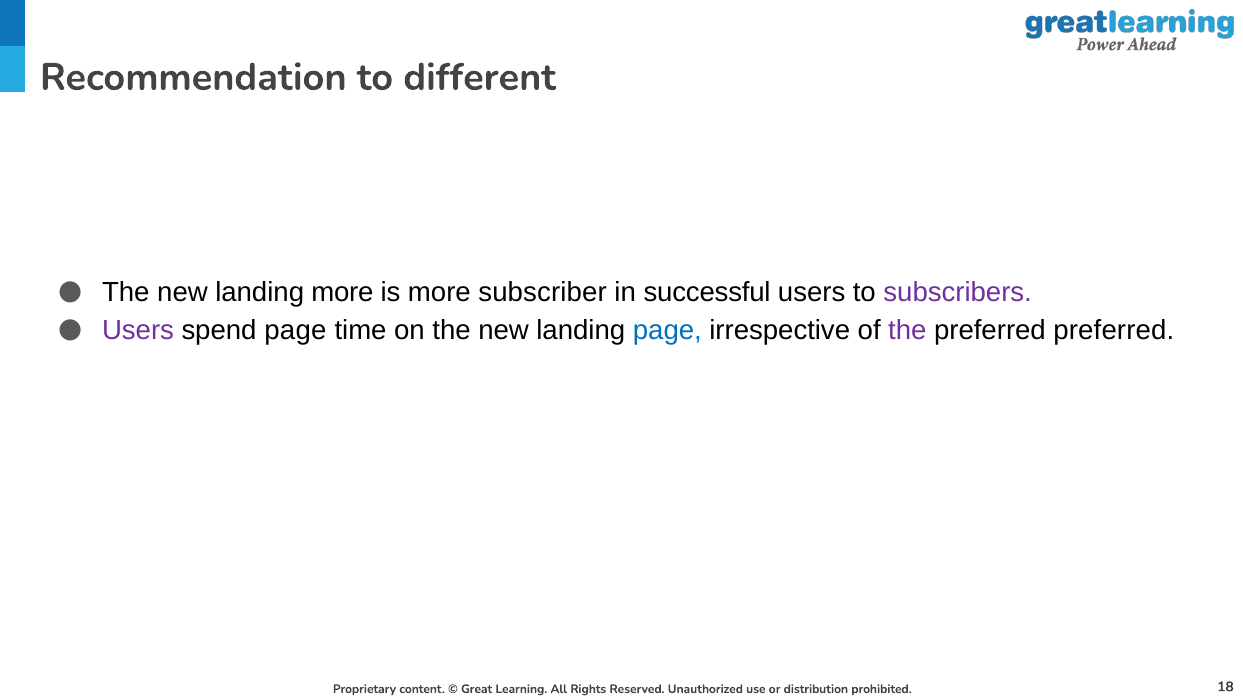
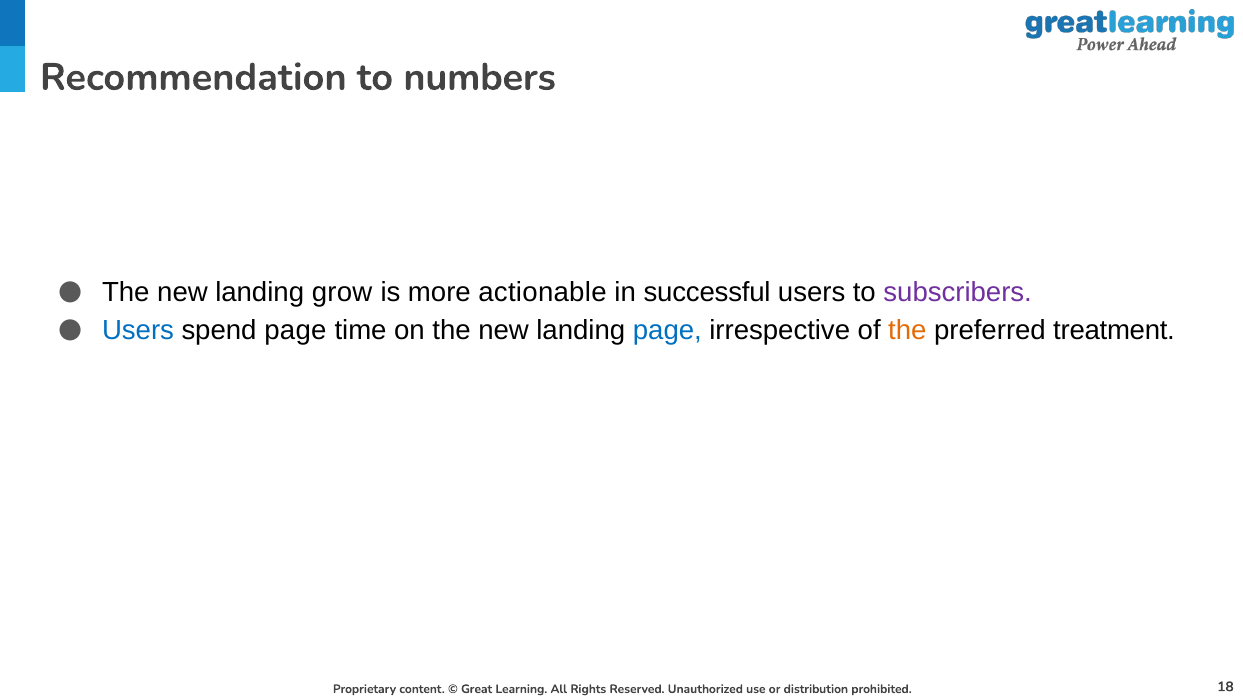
different: different -> numbers (480, 77)
landing more: more -> grow (342, 292)
subscriber: subscriber -> actionable (542, 292)
Users colour: purple -> blue (138, 331)
the colour: purple -> orange (907, 331)
preferred preferred: preferred -> treatment (1114, 331)
